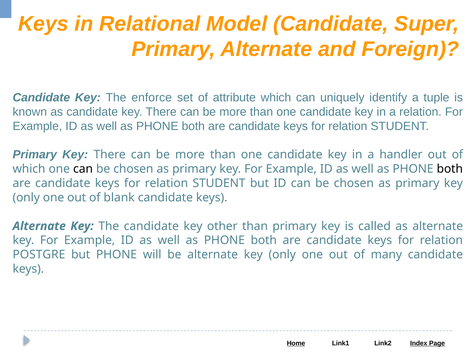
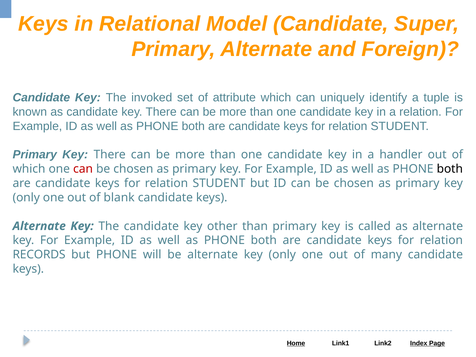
enforce: enforce -> invoked (152, 98)
can colour: black -> red (83, 169)
POSTGRE: POSTGRE -> RECORDS (39, 255)
